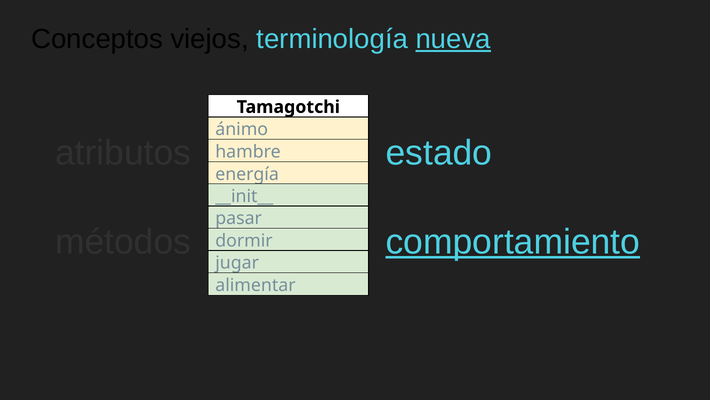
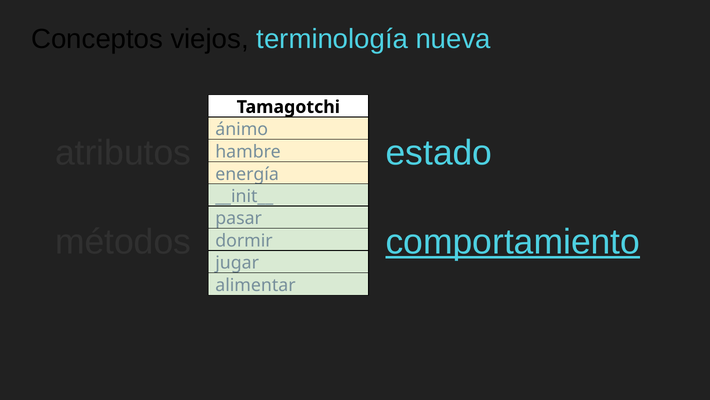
nueva underline: present -> none (453, 39)
